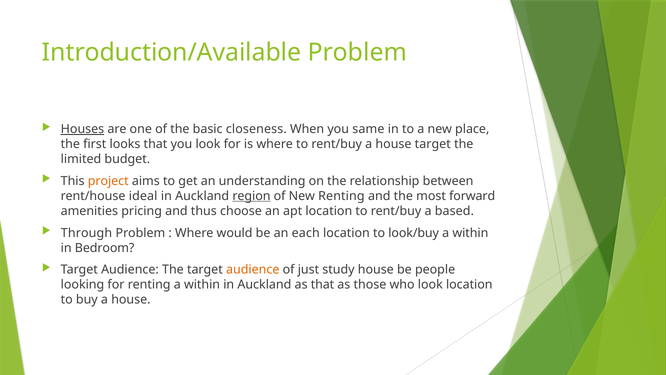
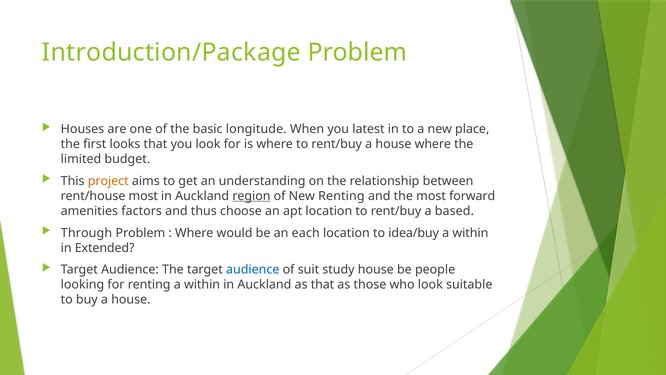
Introduction/Available: Introduction/Available -> Introduction/Package (171, 53)
Houses underline: present -> none (82, 129)
closeness: closeness -> longitude (256, 129)
same: same -> latest (368, 129)
house target: target -> where (433, 144)
rent/house ideal: ideal -> most (143, 196)
pricing: pricing -> factors (142, 211)
look/buy: look/buy -> idea/buy (414, 233)
Bedroom: Bedroom -> Extended (105, 248)
audience colour: orange -> blue (253, 270)
just: just -> suit (308, 270)
look location: location -> suitable (469, 285)
